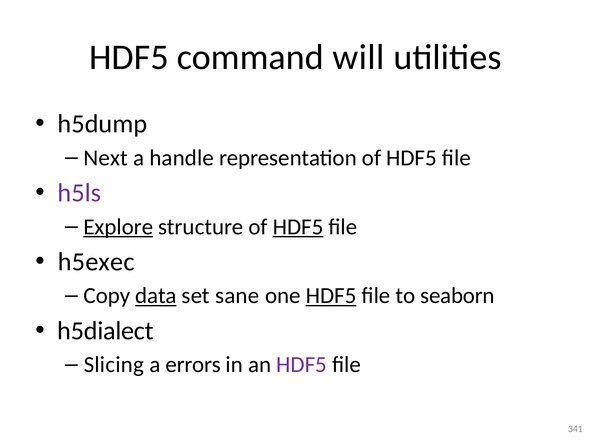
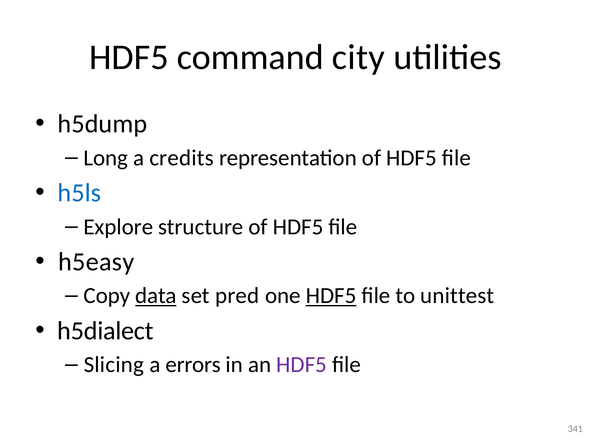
will: will -> city (358, 57)
Next: Next -> Long (106, 158)
handle: handle -> credits (182, 158)
h5ls colour: purple -> blue (79, 193)
Explore underline: present -> none (118, 227)
HDF5 underline: present -> none (298, 227)
h5exec: h5exec -> h5easy (96, 262)
sane: sane -> pred (237, 296)
seaborn: seaborn -> unittest (457, 296)
